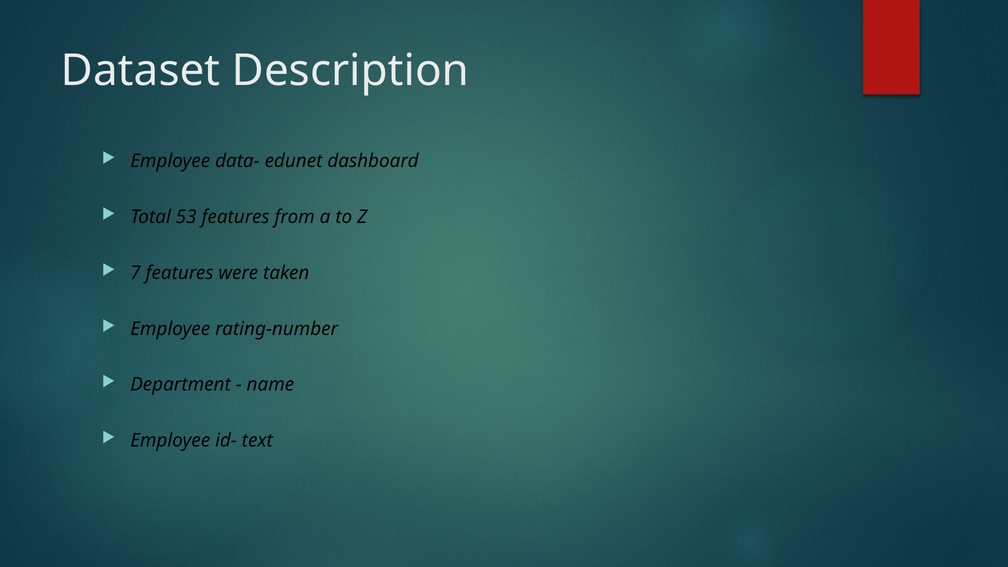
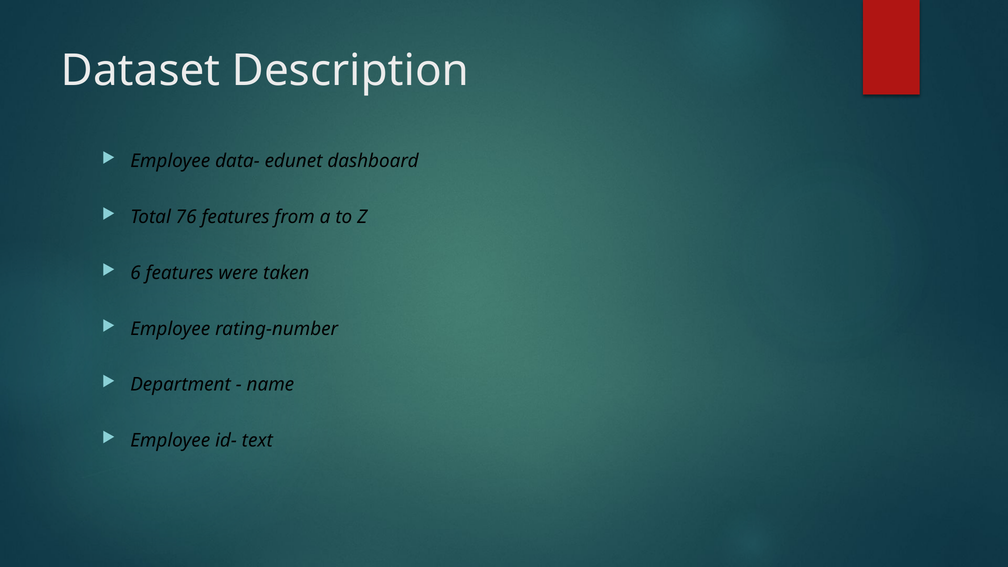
53: 53 -> 76 (186, 217)
7: 7 -> 6 (135, 273)
